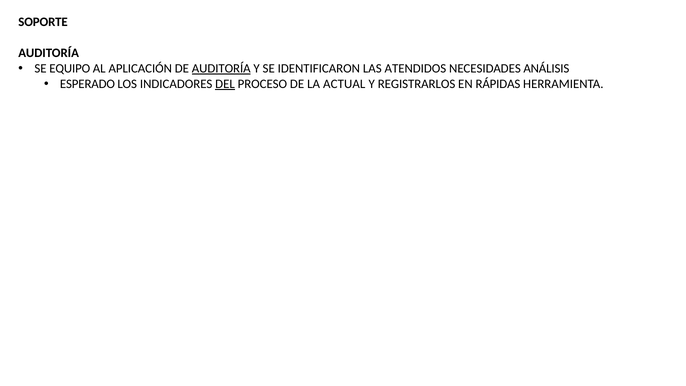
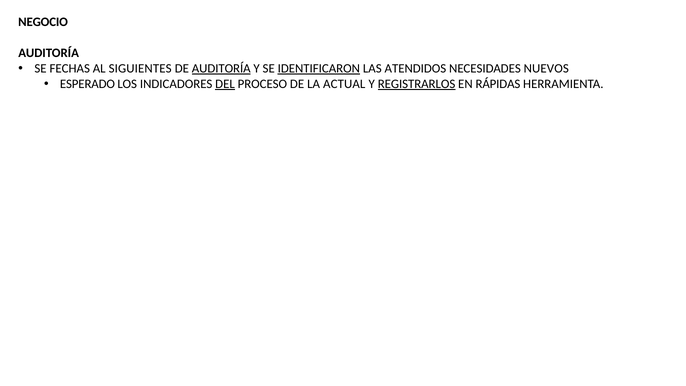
SOPORTE: SOPORTE -> NEGOCIO (43, 22)
EQUIPO: EQUIPO -> FECHAS (70, 69)
APLICACIÓN: APLICACIÓN -> SIGUIENTES (140, 69)
IDENTIFICARON underline: none -> present (319, 69)
ANÁLISIS: ANÁLISIS -> NUEVOS (546, 69)
REGISTRARLOS underline: none -> present (417, 84)
